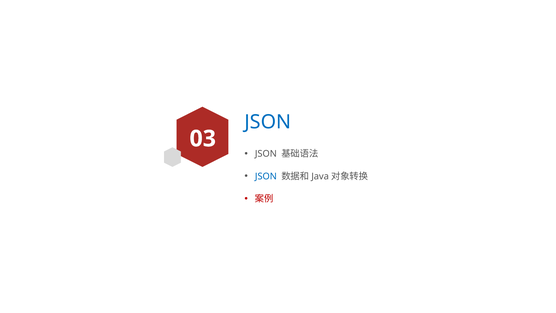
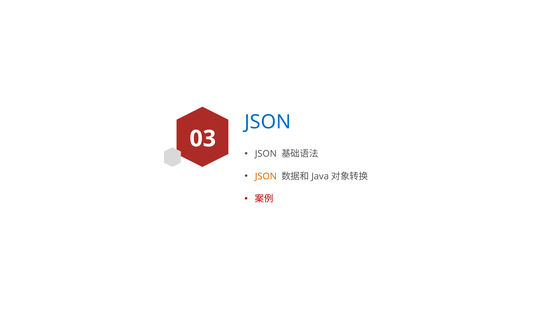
JSON colour: blue -> orange (266, 176)
